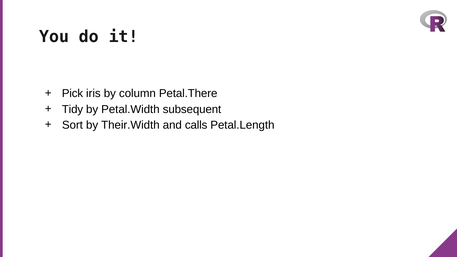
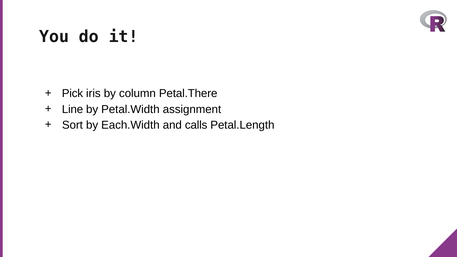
Tidy: Tidy -> Line (73, 109)
subsequent: subsequent -> assignment (192, 109)
Their.Width: Their.Width -> Each.Width (130, 125)
